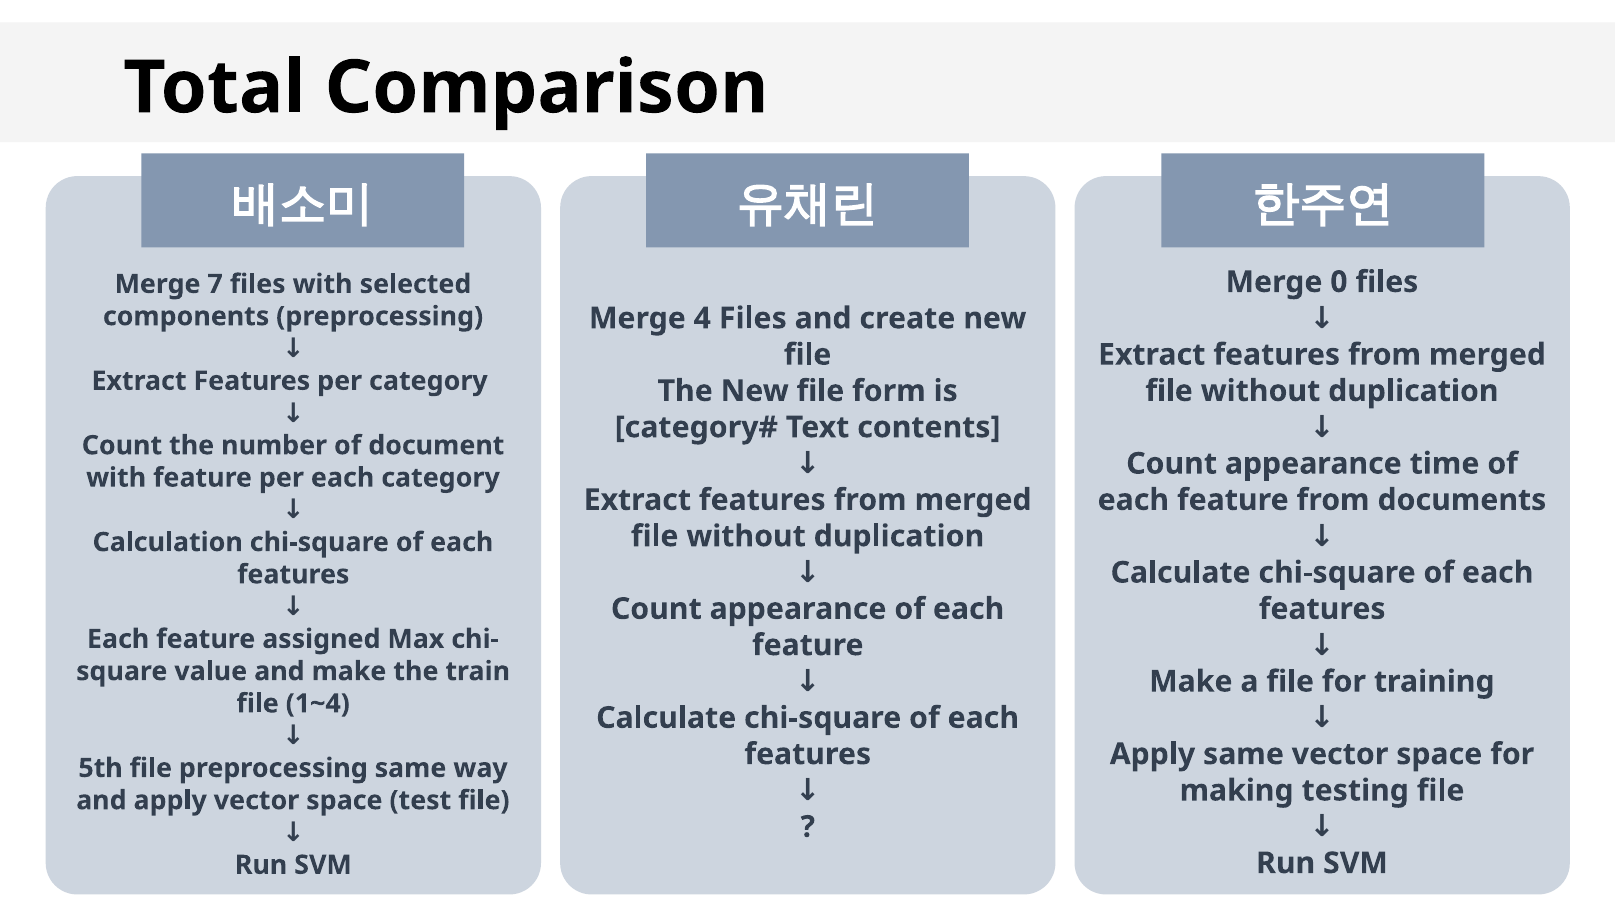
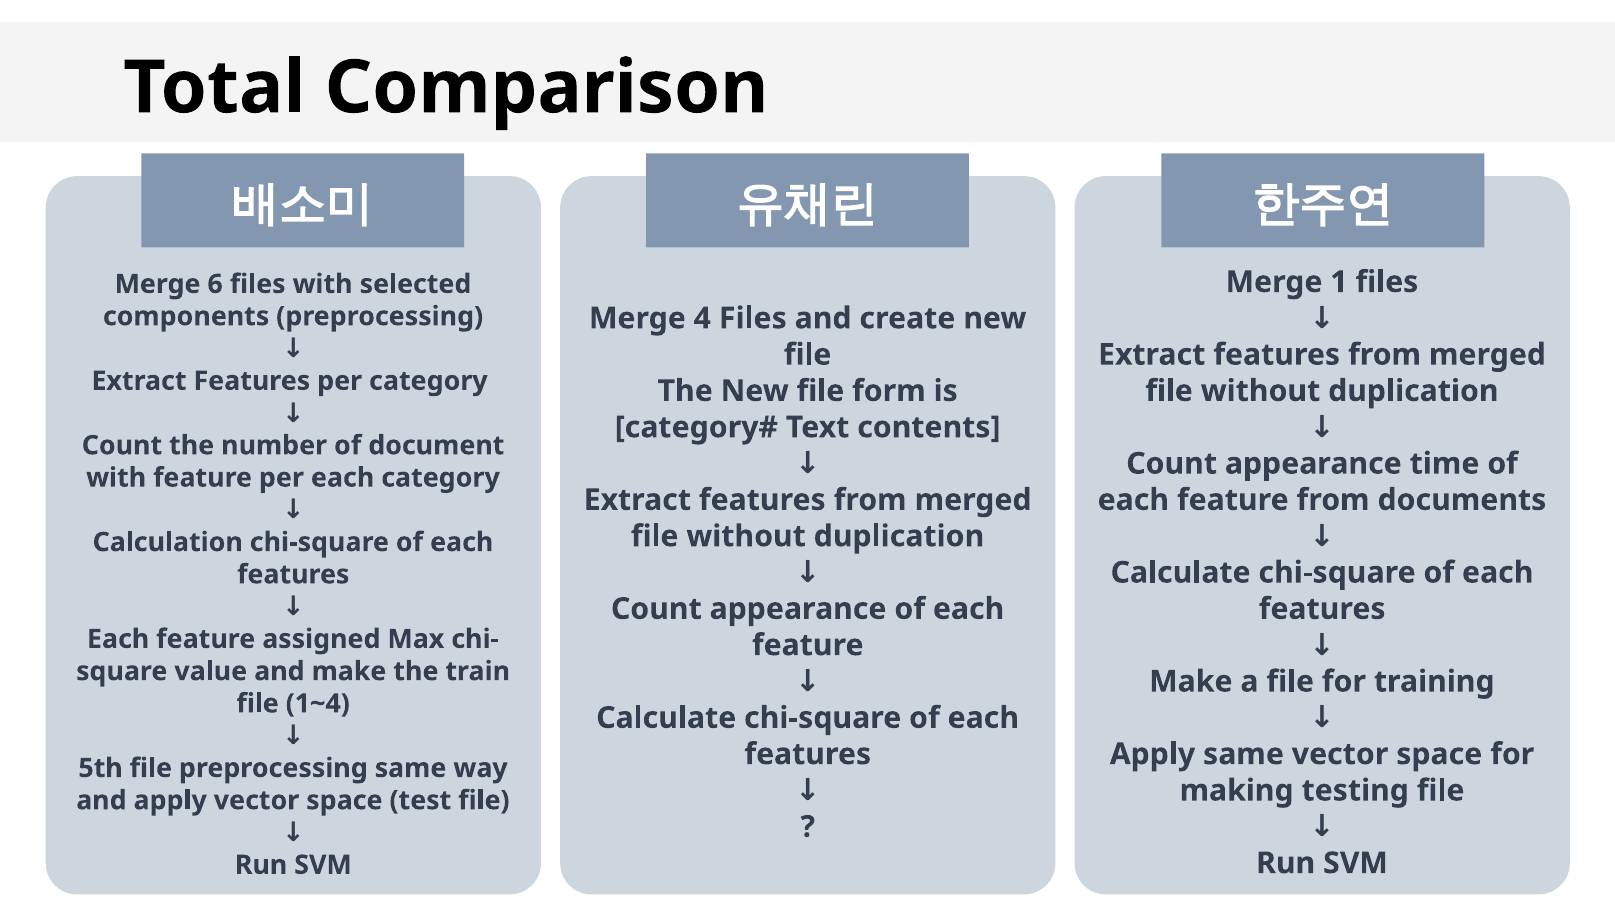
0: 0 -> 1 (1339, 282)
7: 7 -> 6 (215, 284)
